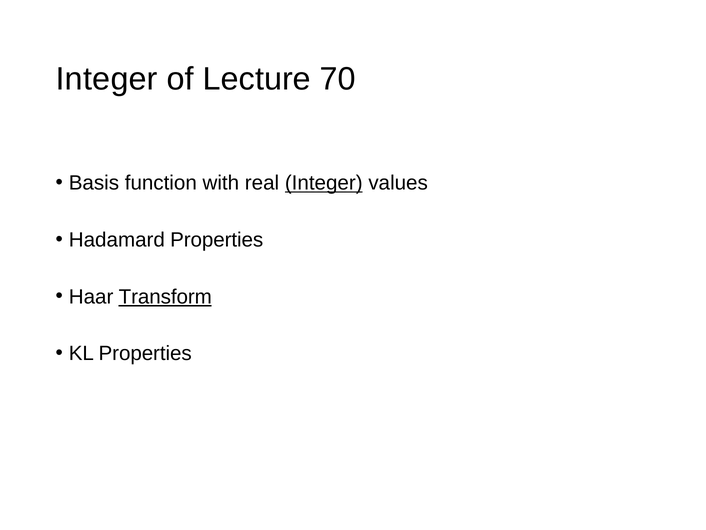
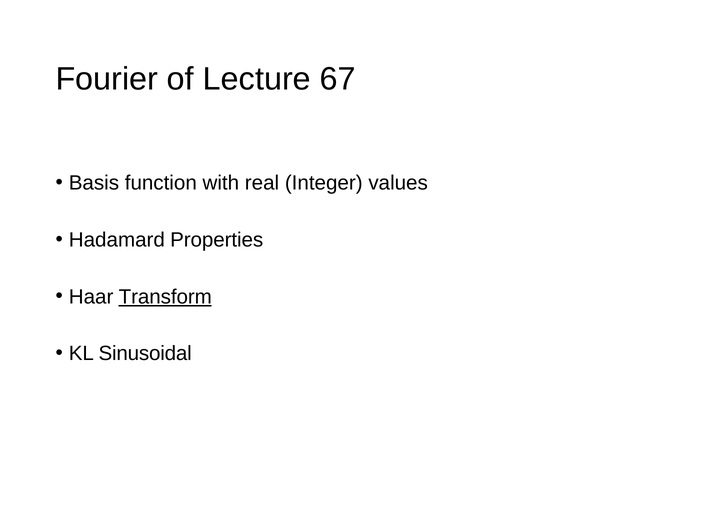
Integer: Integer -> Fourier (107, 79)
70: 70 -> 67 (338, 79)
Integer underline: present -> none (324, 183)
KL Properties: Properties -> Sinusoidal (145, 353)
